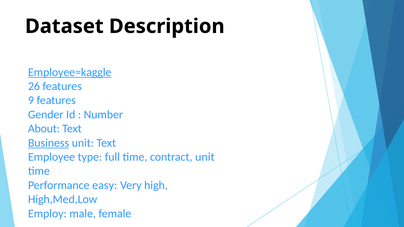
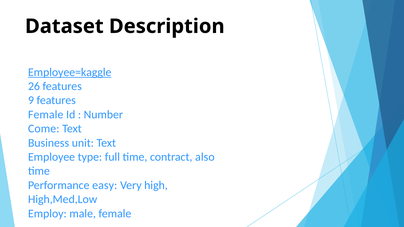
Gender: Gender -> Female (46, 115)
About: About -> Come (44, 129)
Business underline: present -> none (49, 143)
contract unit: unit -> also (205, 157)
